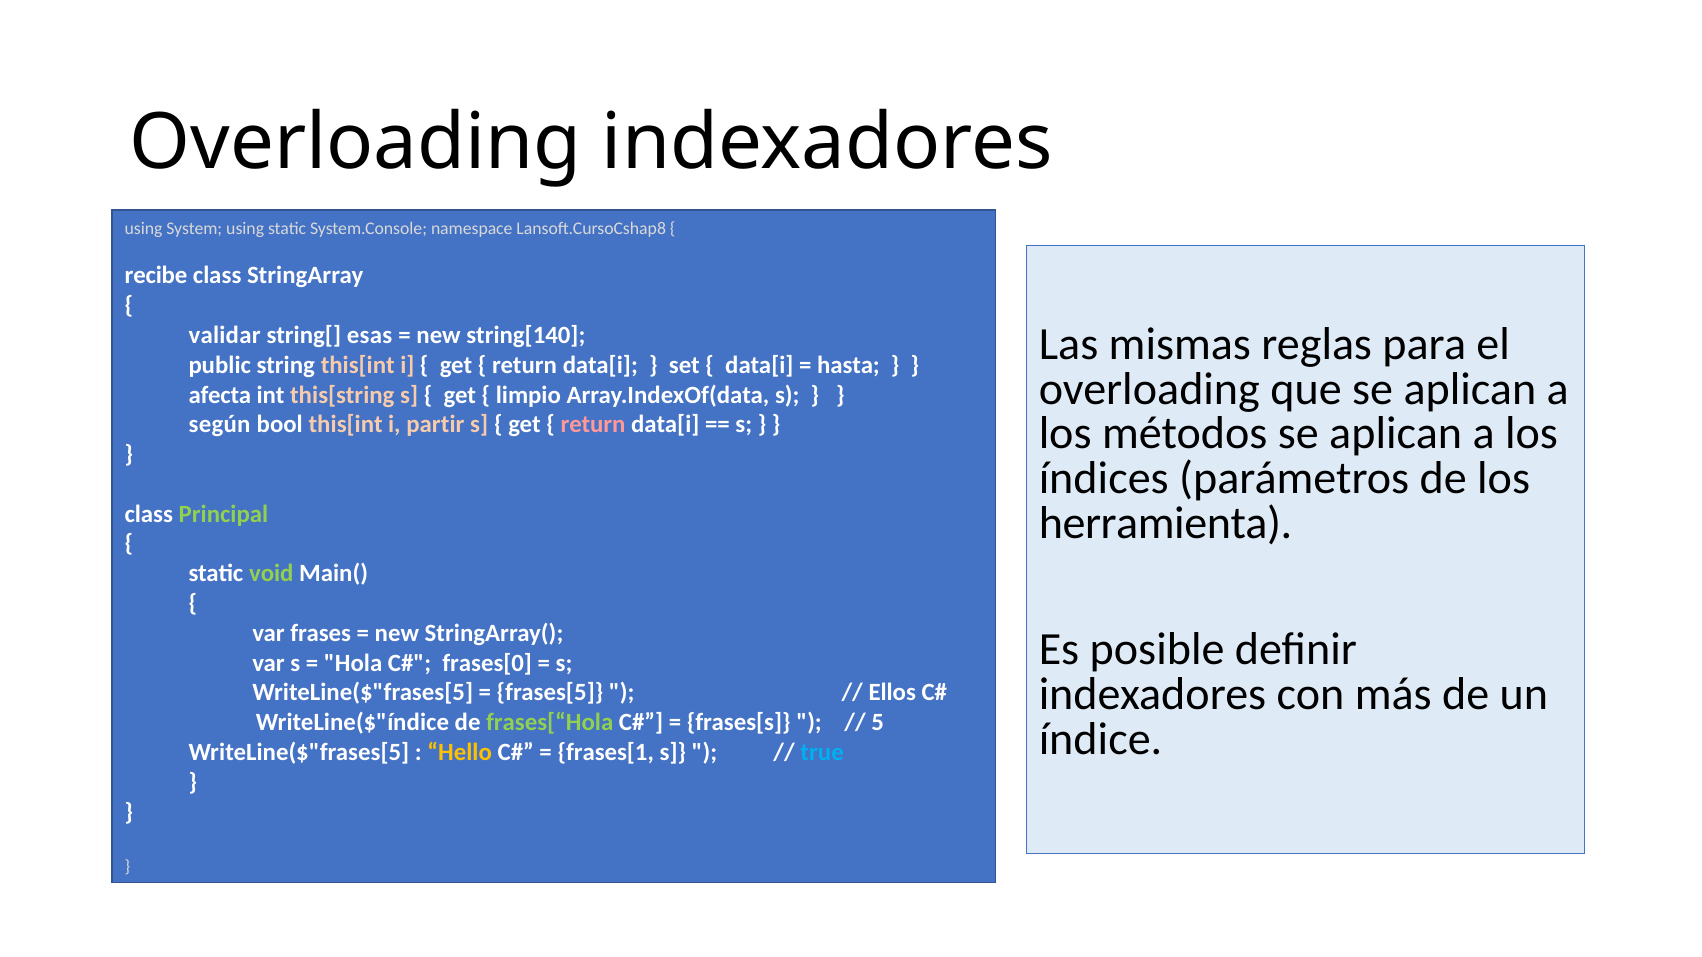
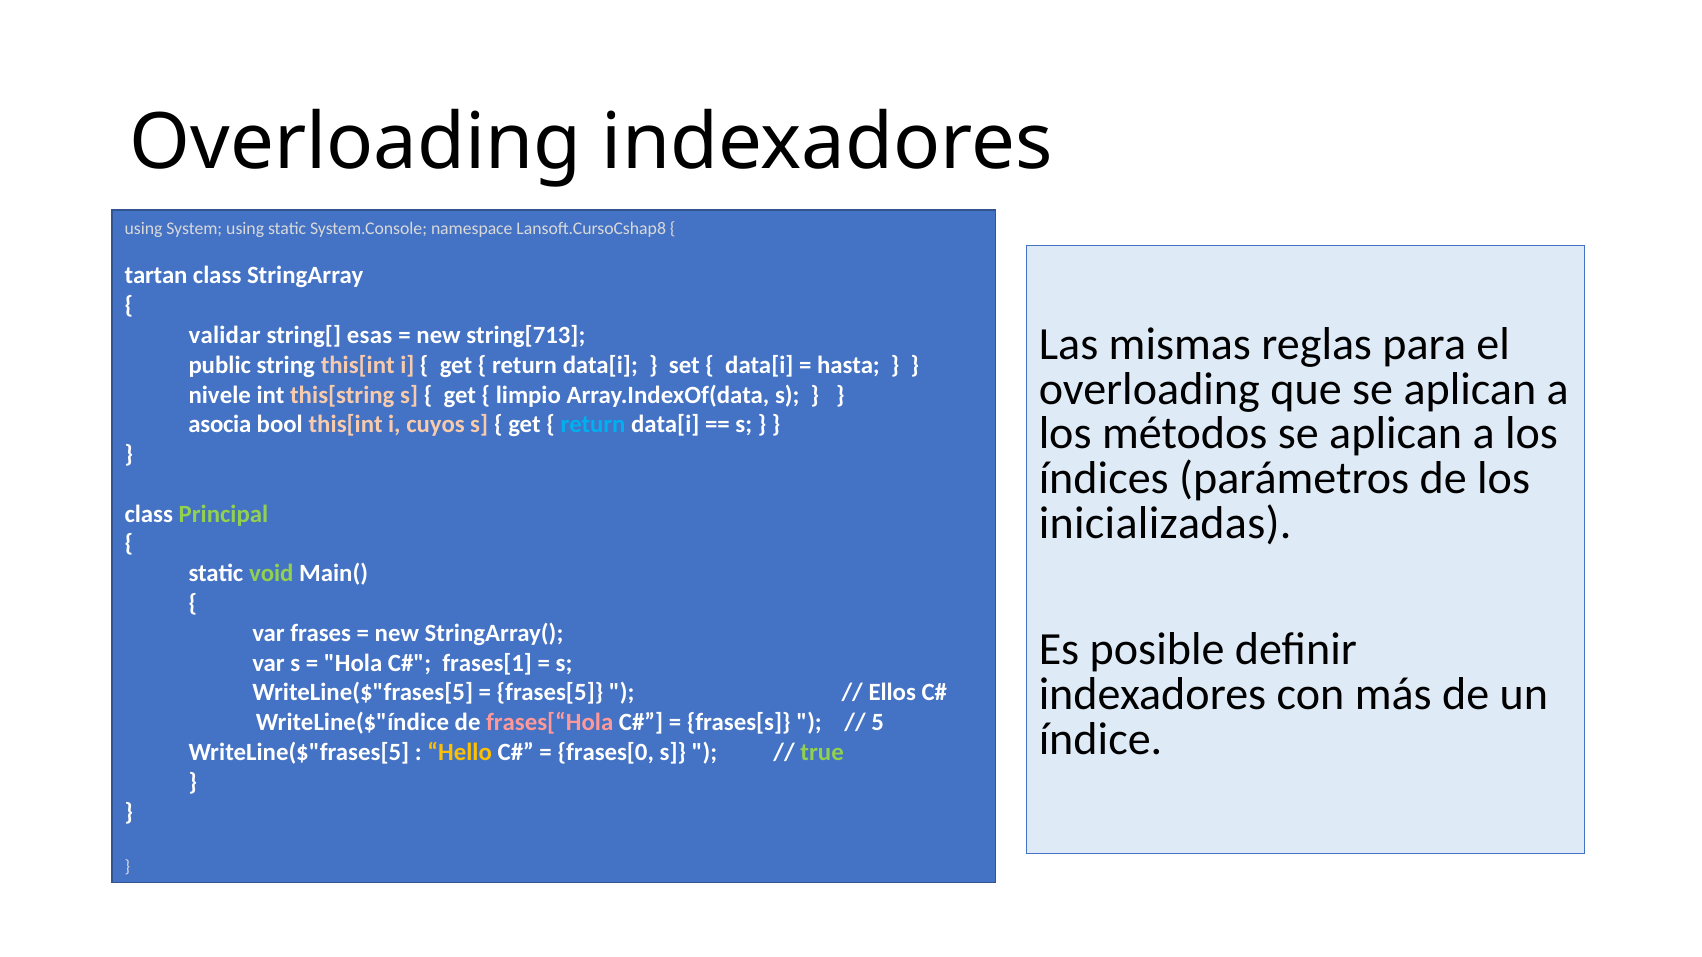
recibe: recibe -> tartan (156, 276)
string[140: string[140 -> string[713 (526, 335)
afecta: afecta -> nivele (220, 395)
según: según -> asocia (220, 425)
partir: partir -> cuyos (435, 425)
return colour: pink -> light blue (593, 425)
herramienta: herramienta -> inicializadas (1165, 523)
frases[0: frases[0 -> frases[1 (487, 663)
frases[“Hola colour: light green -> pink (550, 723)
frases[1: frases[1 -> frases[0 (606, 753)
true colour: light blue -> light green (822, 753)
